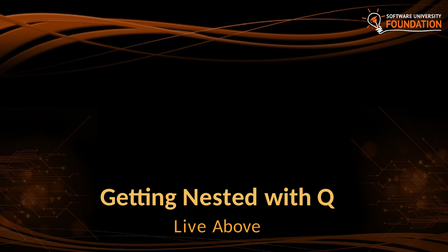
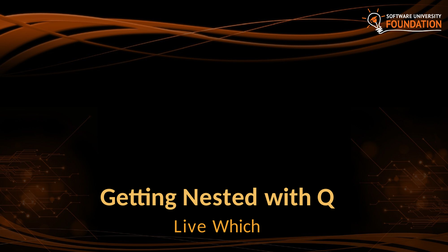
Above: Above -> Which (237, 226)
